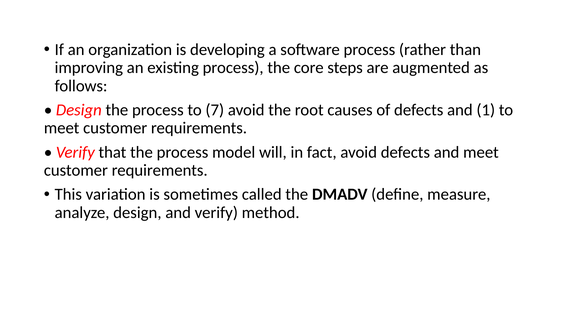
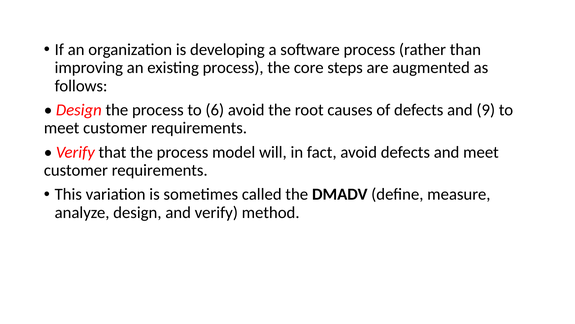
7: 7 -> 6 (215, 110)
1: 1 -> 9 (486, 110)
